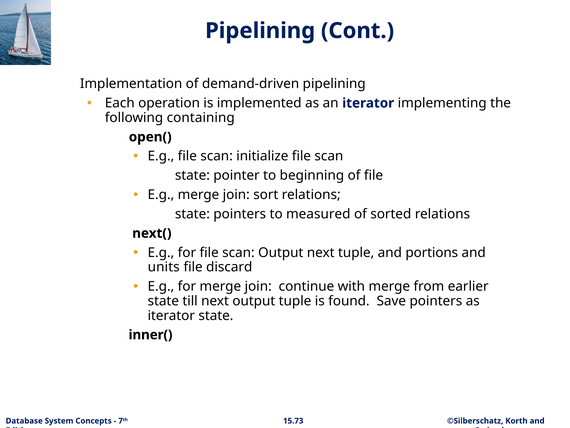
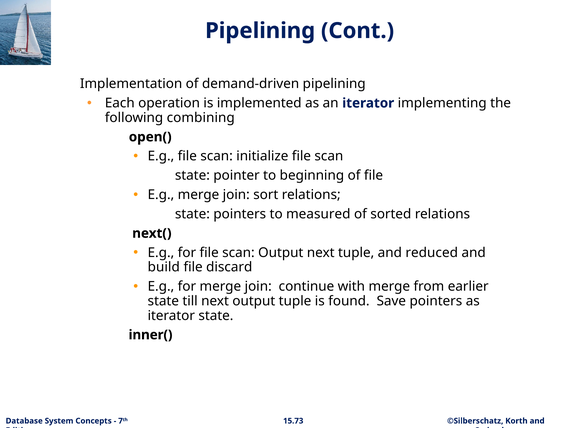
containing: containing -> combining (201, 118)
portions: portions -> reduced (432, 252)
units: units -> build (164, 267)
